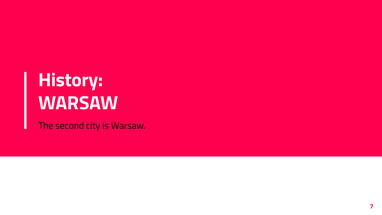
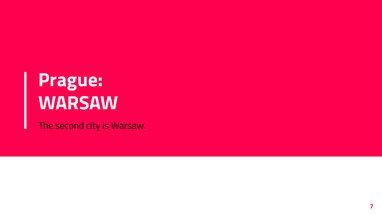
History: History -> Prague (71, 80)
